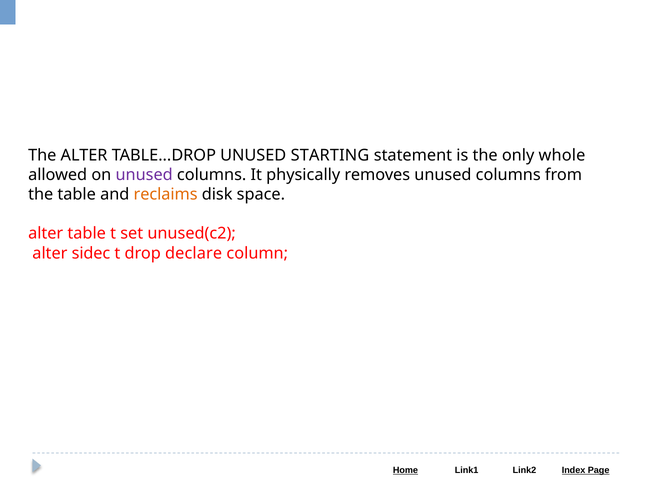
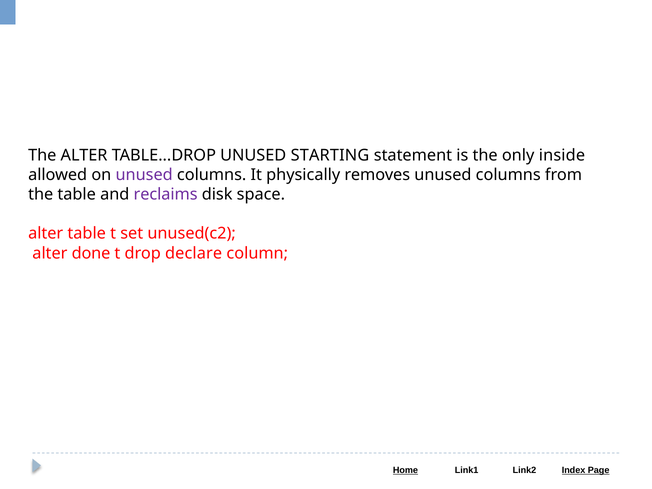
whole: whole -> inside (562, 155)
reclaims colour: orange -> purple (166, 194)
sidec: sidec -> done (91, 253)
